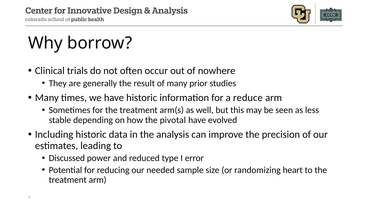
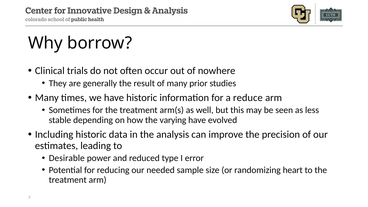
pivotal: pivotal -> varying (173, 120)
Discussed: Discussed -> Desirable (67, 158)
